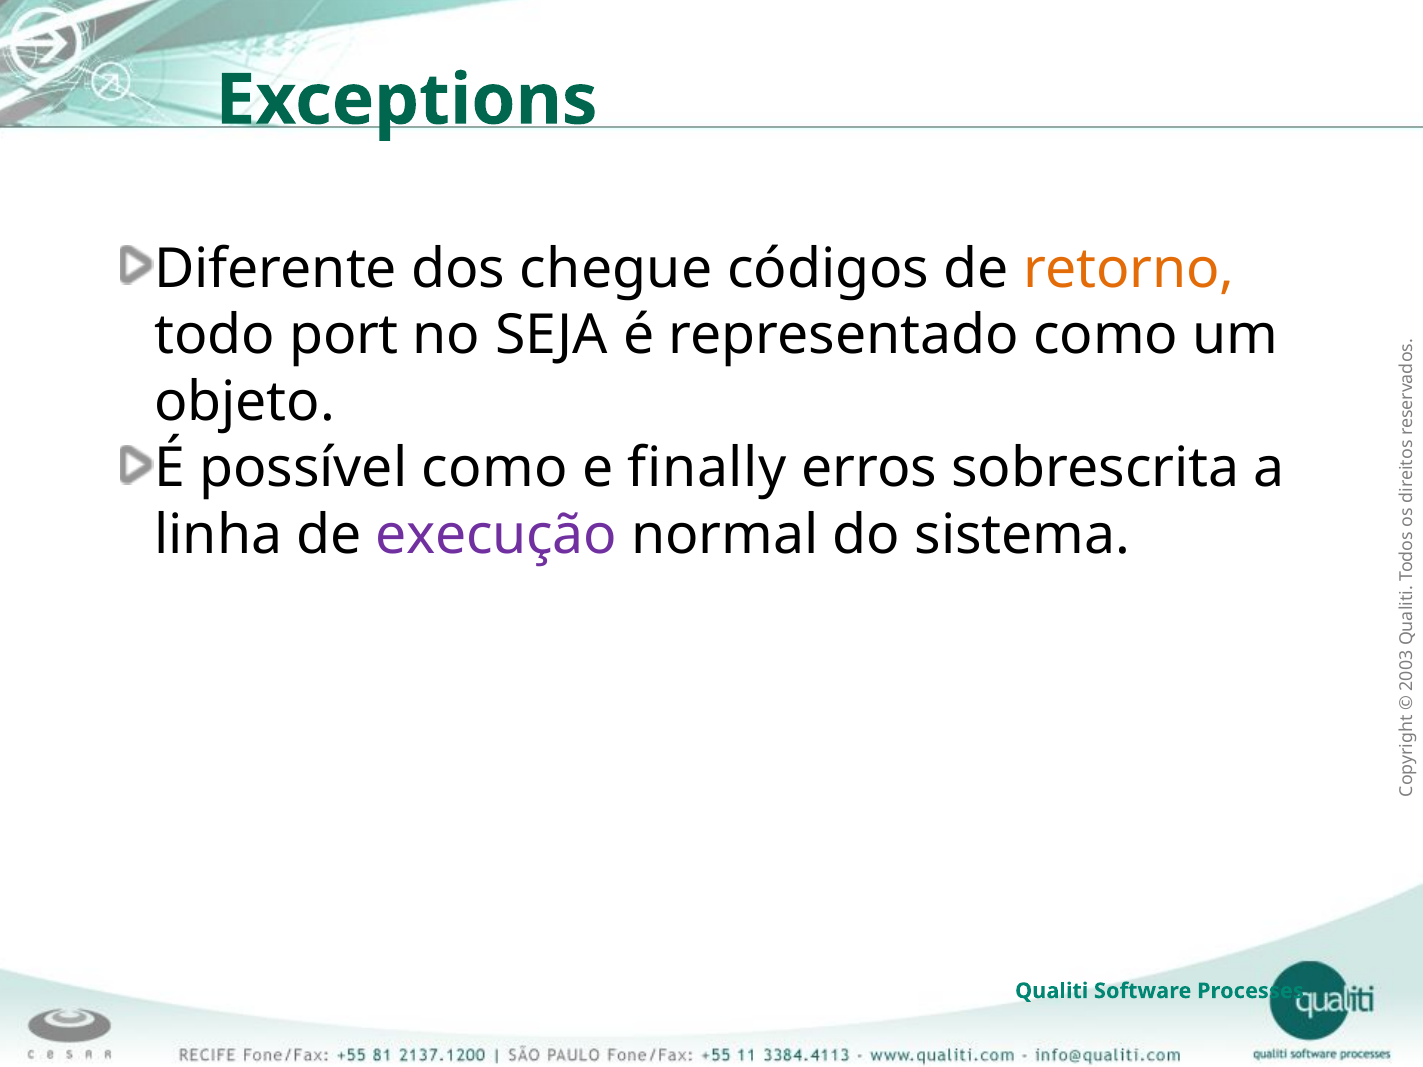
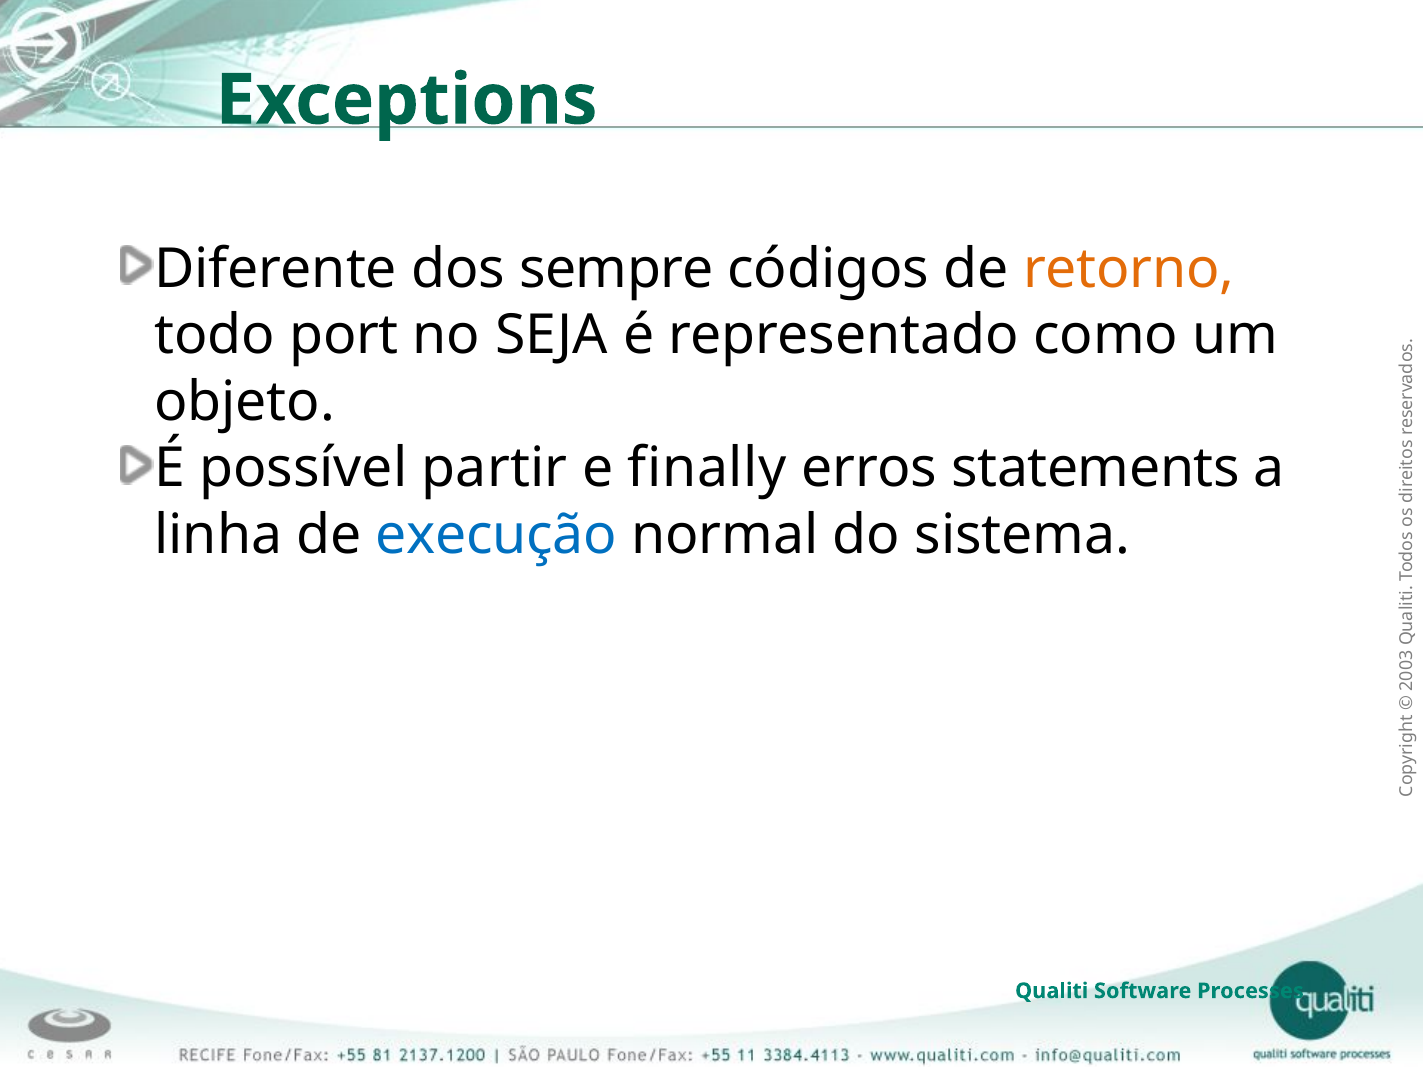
chegue: chegue -> sempre (617, 269)
possível como: como -> partir (495, 469)
sobrescrita: sobrescrita -> statements (1096, 469)
execução colour: purple -> blue (497, 535)
